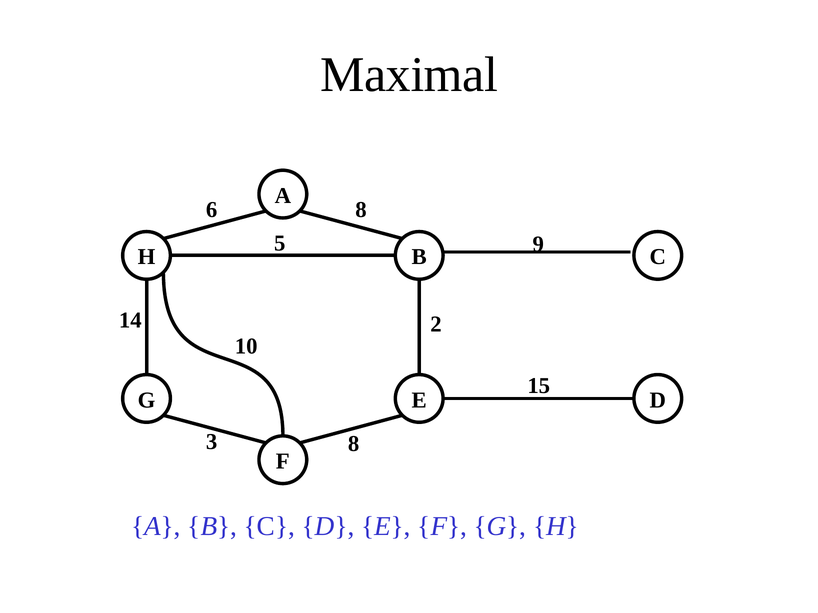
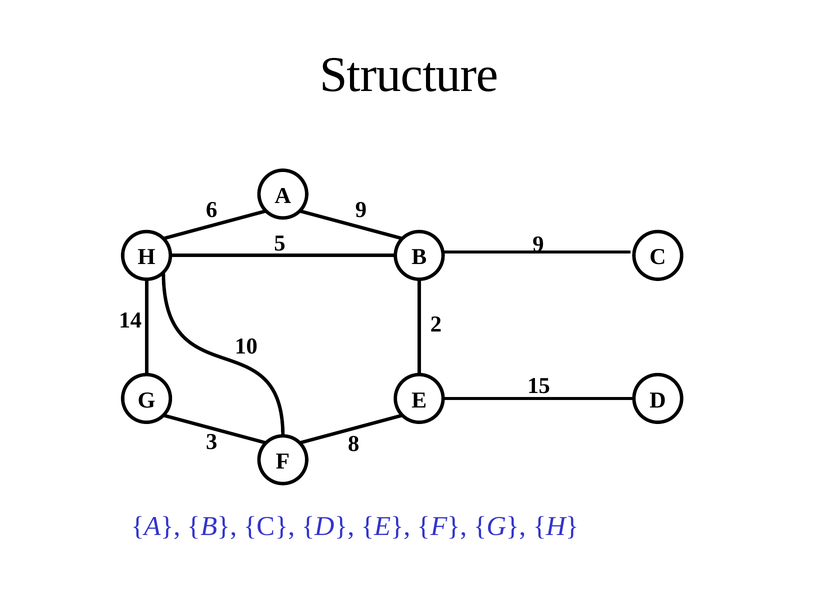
Maximal: Maximal -> Structure (409, 75)
6 8: 8 -> 9 (361, 210)
